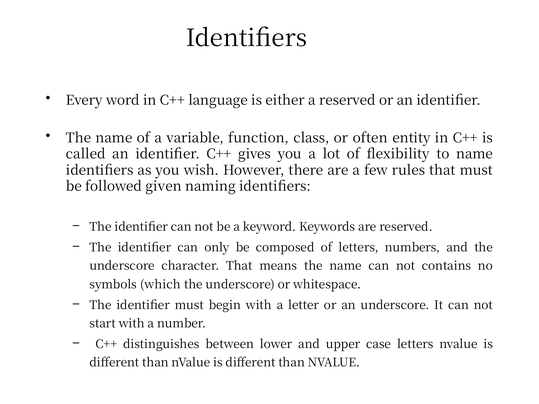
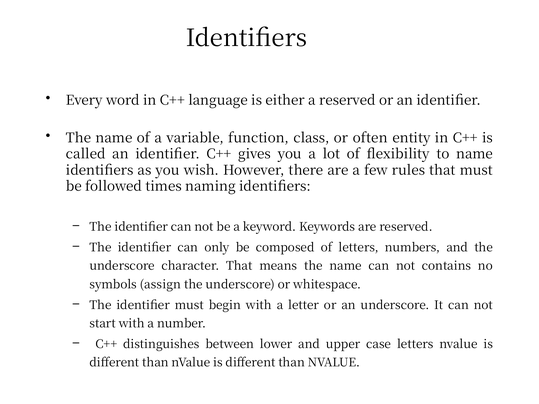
given: given -> times (164, 187)
which: which -> assign (160, 285)
